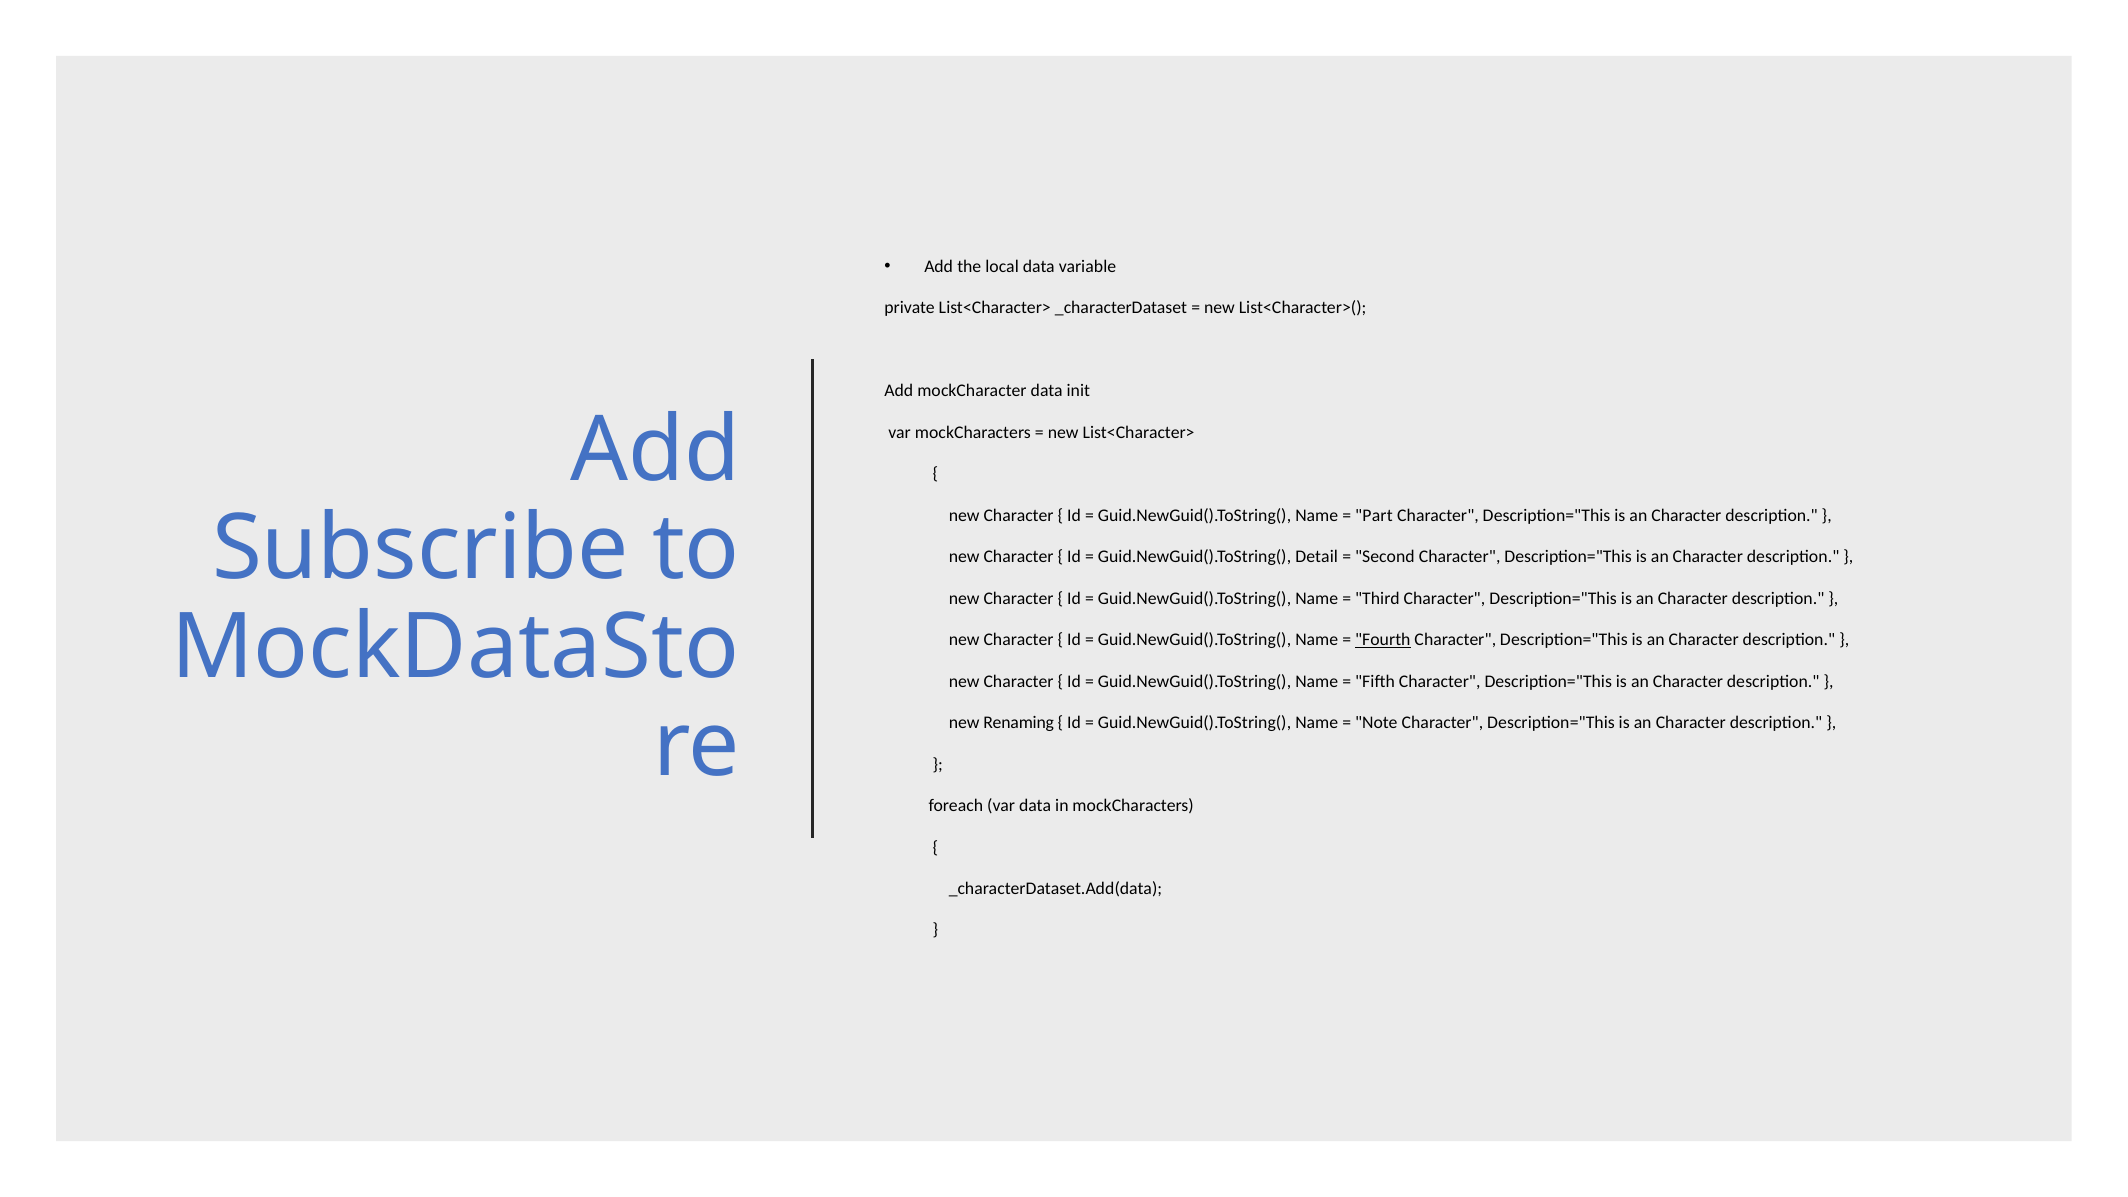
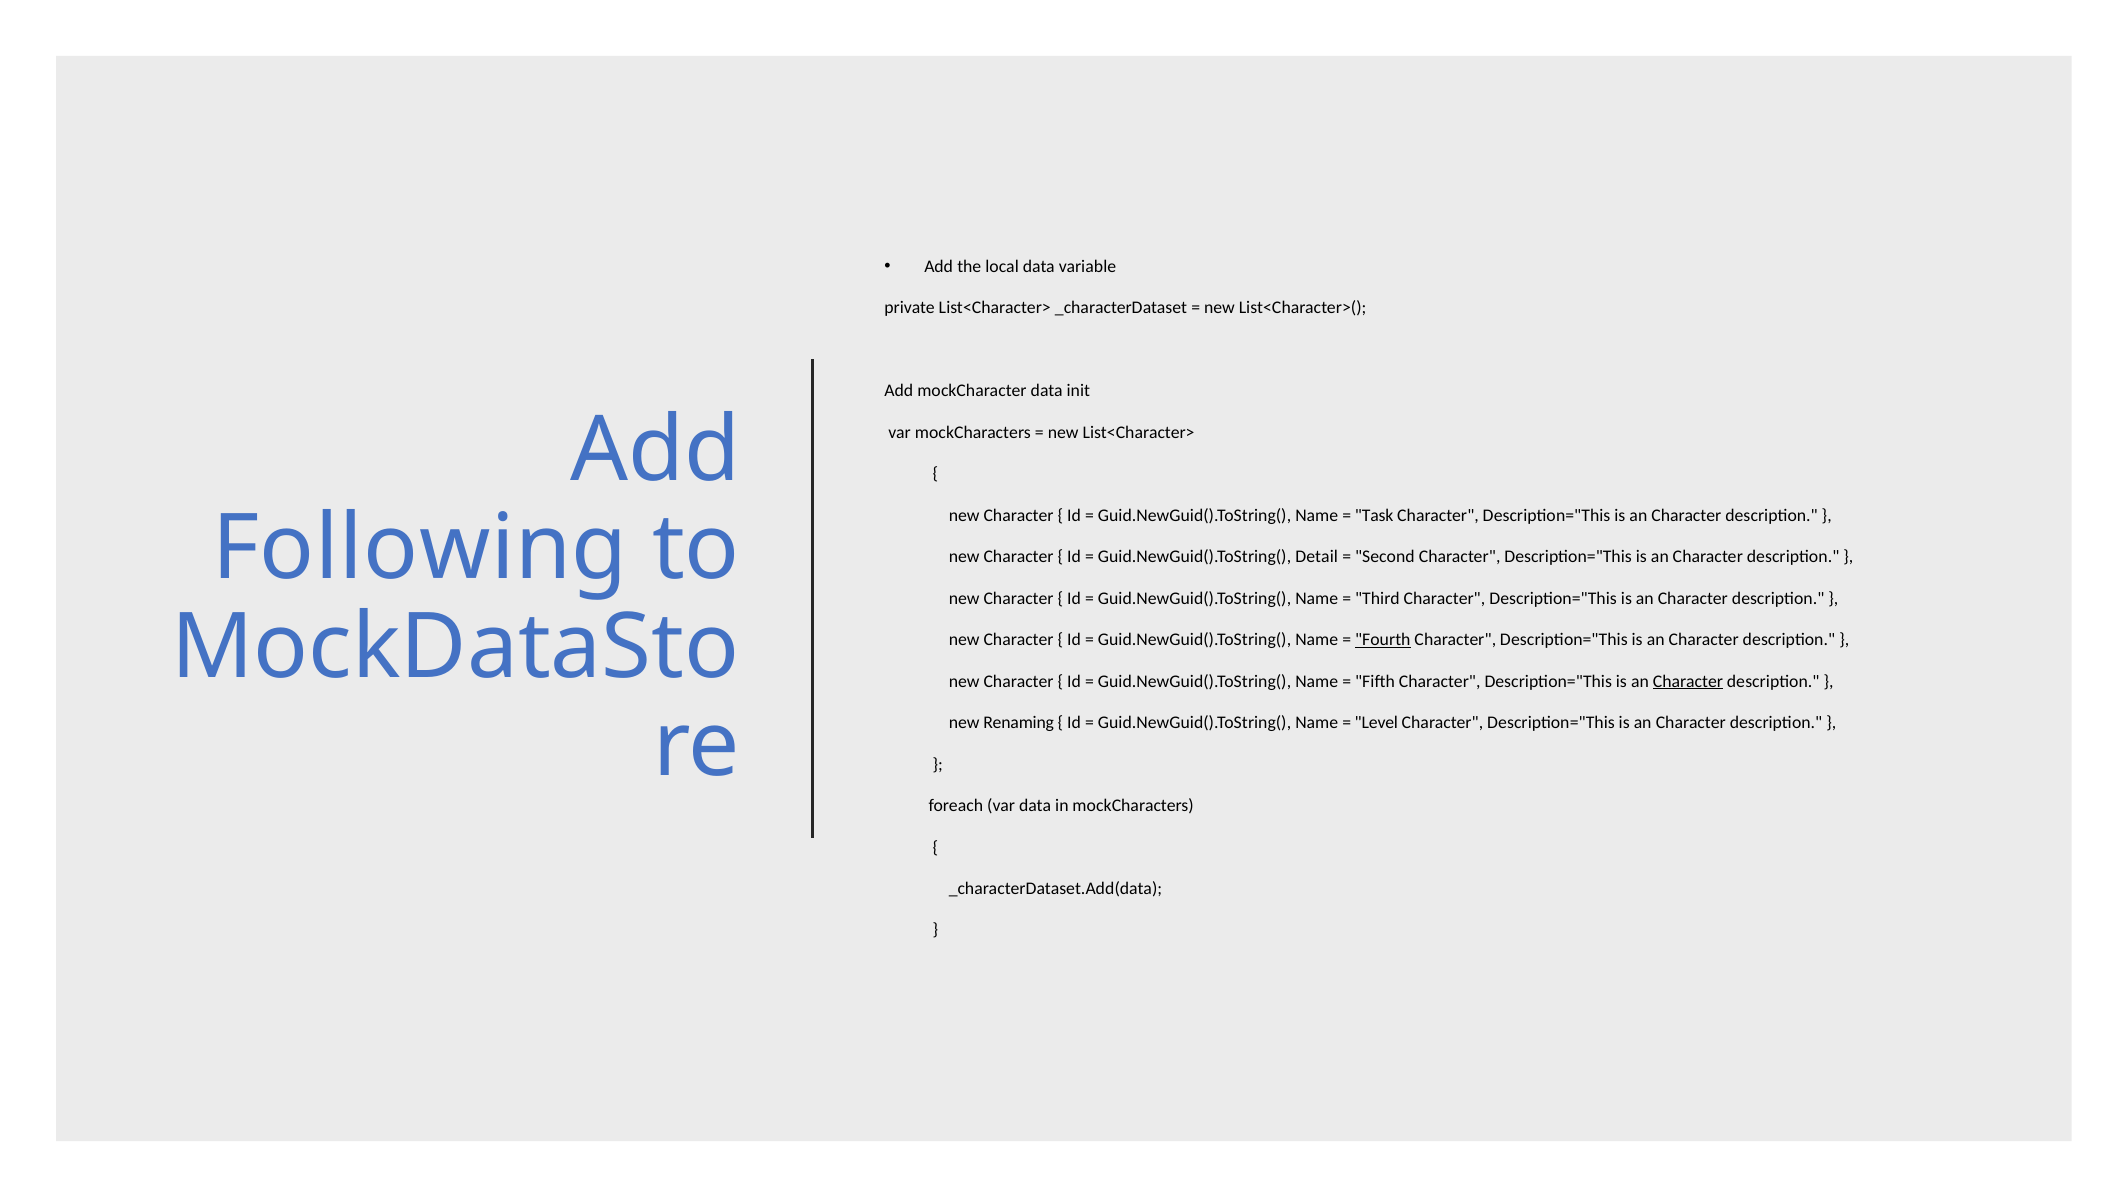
Part: Part -> Task (1374, 515)
Subscribe: Subscribe -> Following (420, 549)
Character underline: none -> present (1688, 681)
Note: Note -> Level (1376, 723)
